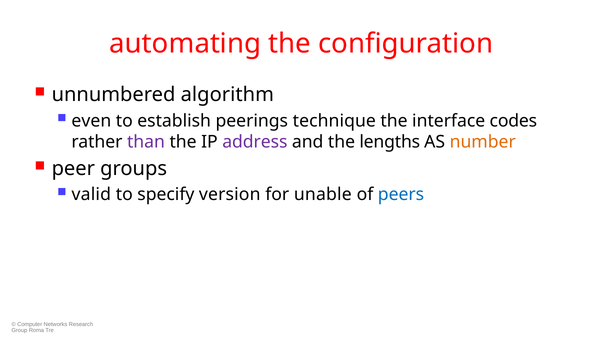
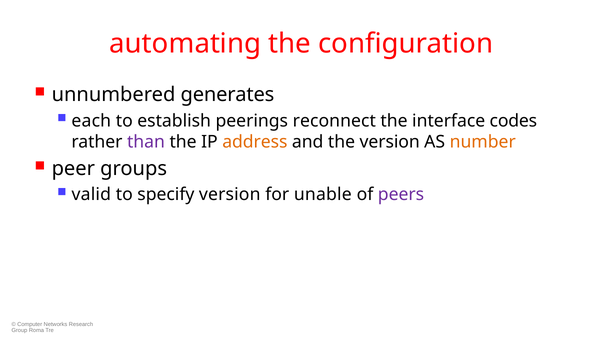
algorithm: algorithm -> generates (227, 95)
even: even -> each (91, 121)
technique: technique -> reconnect (334, 121)
address colour: purple -> orange (255, 142)
the lengths: lengths -> version (390, 142)
peers colour: blue -> purple (401, 195)
